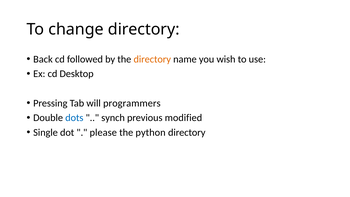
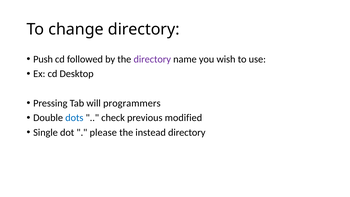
Back: Back -> Push (43, 59)
directory colour: orange -> purple (152, 59)
synch: synch -> check (113, 118)
python: python -> instead (151, 132)
